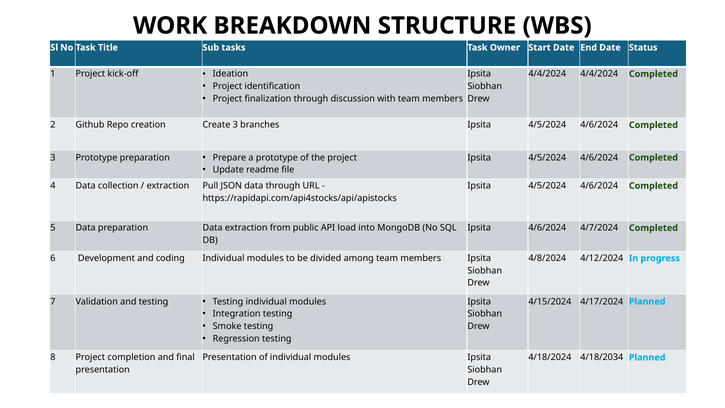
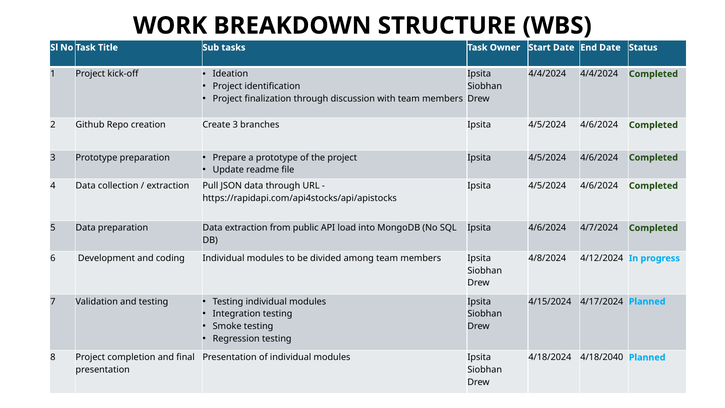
4/18/2034: 4/18/2034 -> 4/18/2040 (602, 357)
